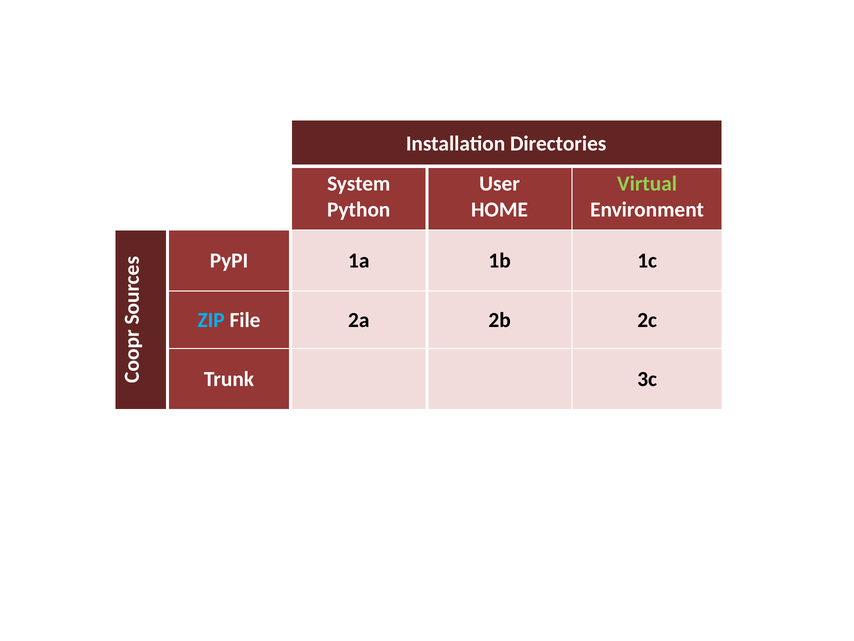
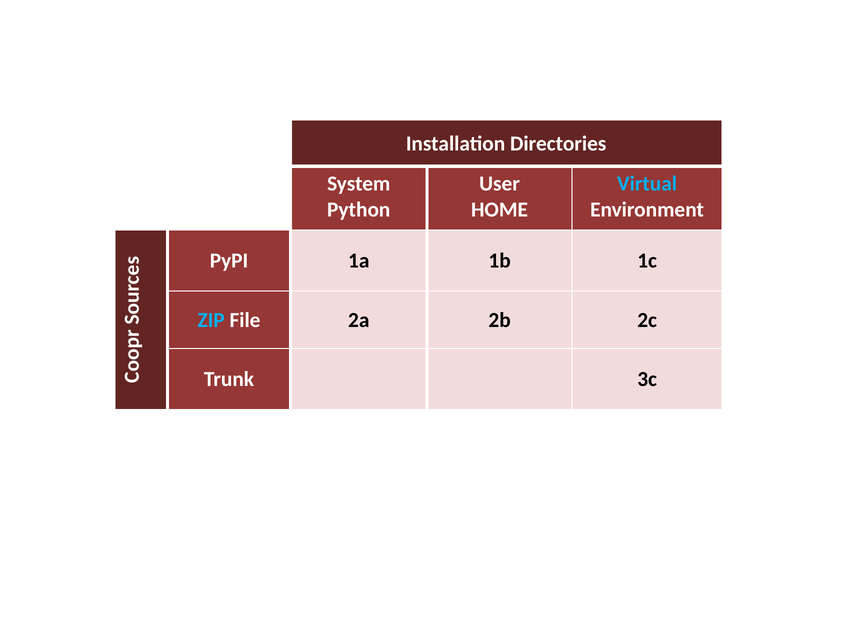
Virtual colour: light green -> light blue (647, 184)
